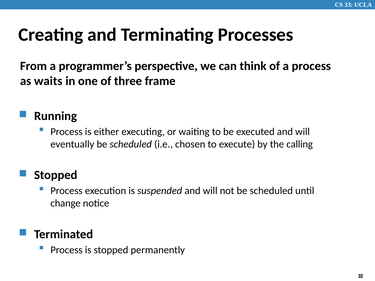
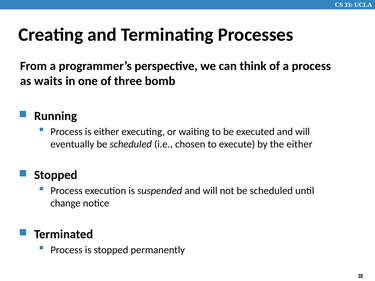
frame: frame -> bomb (160, 81)
the calling: calling -> either (300, 144)
